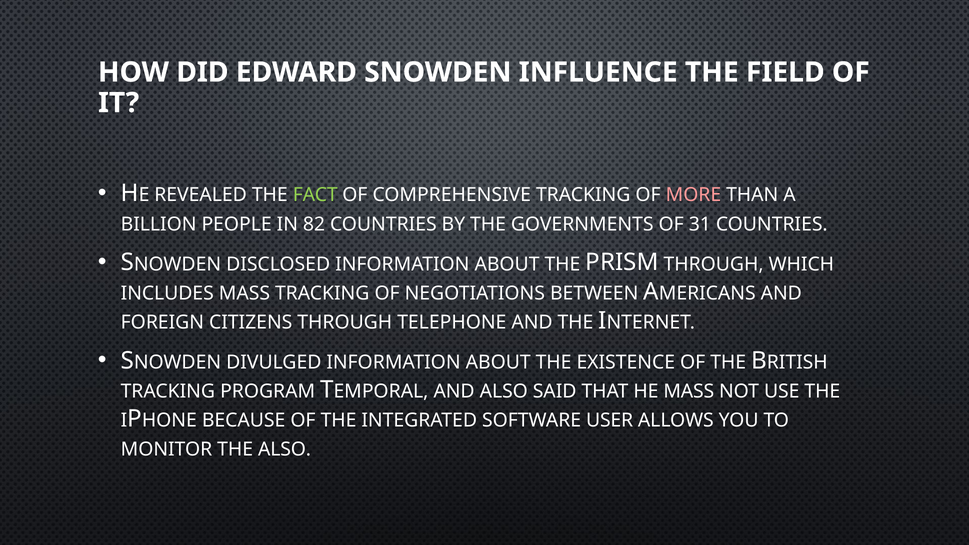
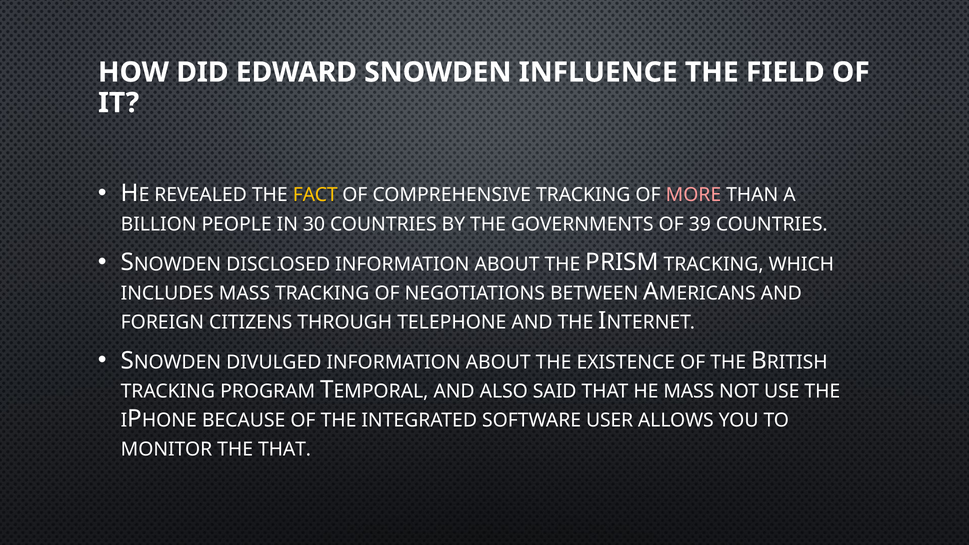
FACT colour: light green -> yellow (315, 195)
82: 82 -> 30 (314, 224)
31: 31 -> 39 (700, 224)
PRISM THROUGH: THROUGH -> TRACKING (714, 264)
THE ALSO: ALSO -> THAT (285, 449)
